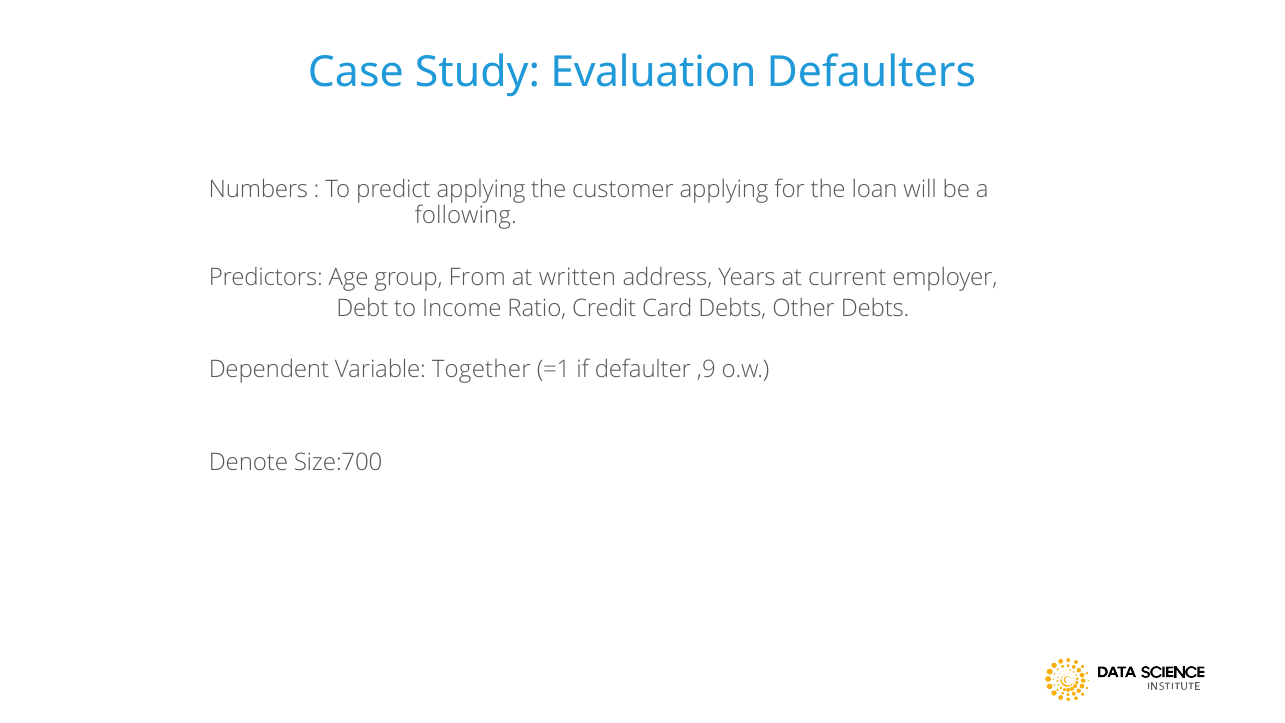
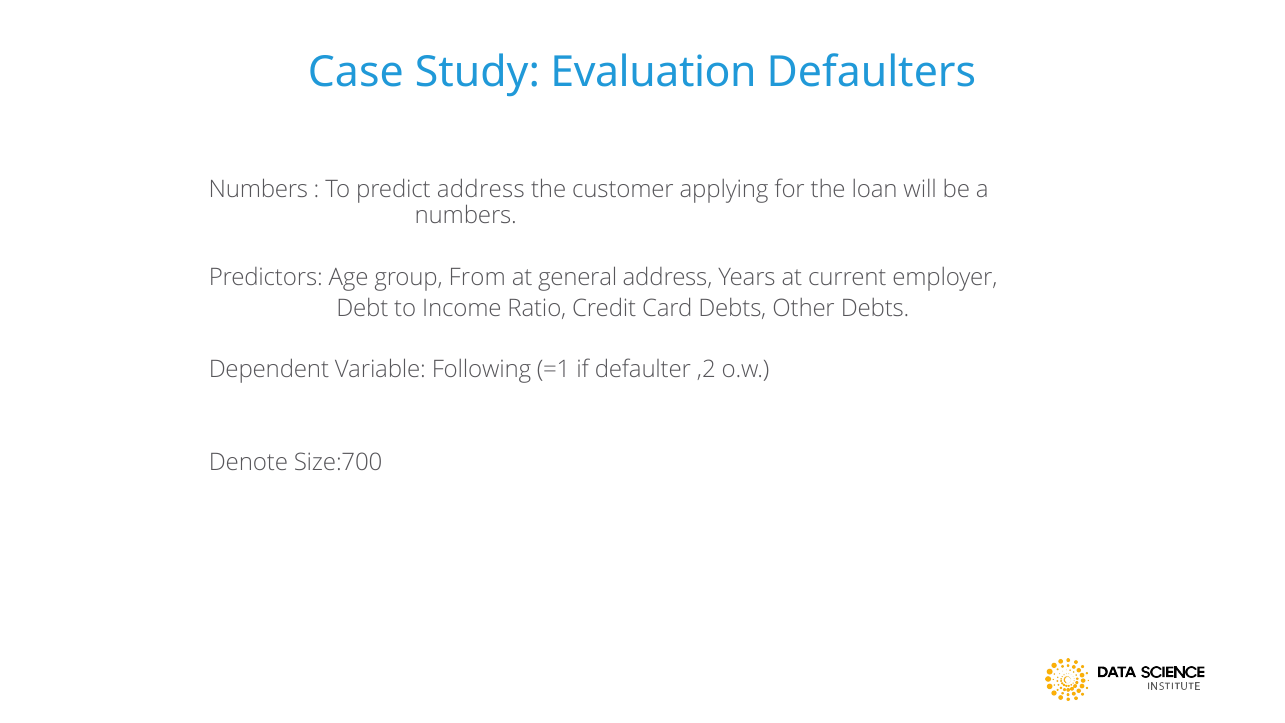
predict applying: applying -> address (481, 190)
following: following -> numbers (466, 216)
written: written -> general (578, 277)
Together: Together -> Following (481, 370)
,9: ,9 -> ,2 (706, 370)
